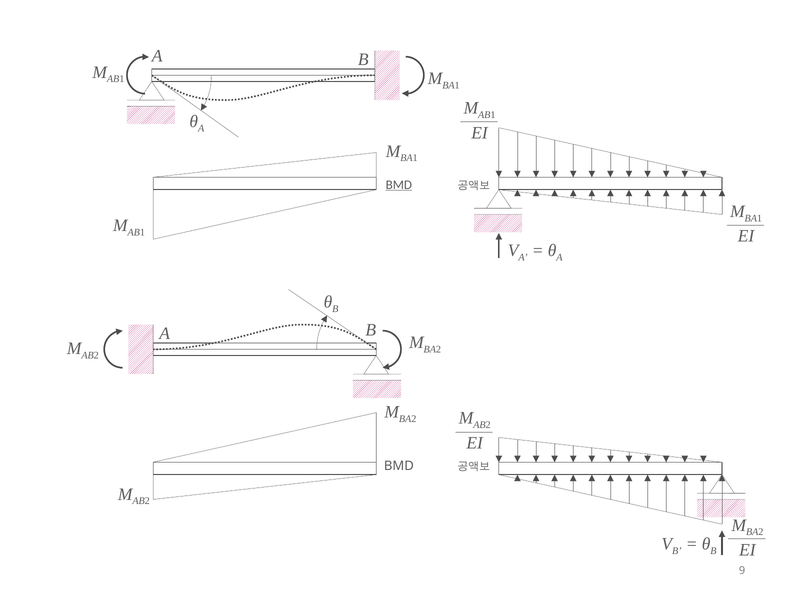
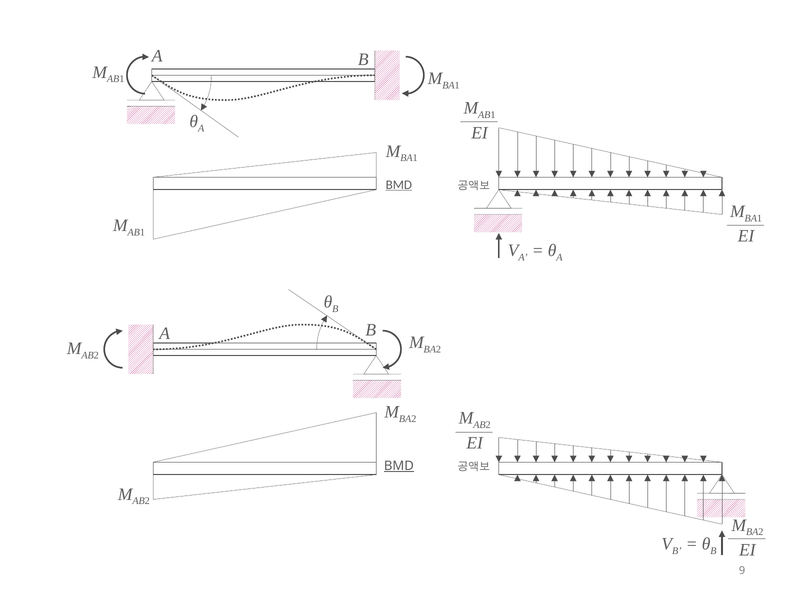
BMD underline: none -> present (399, 466)
